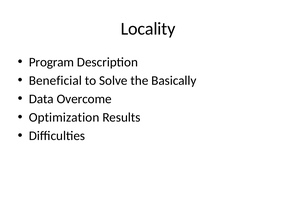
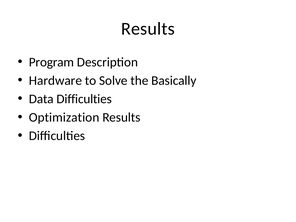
Locality: Locality -> Results (148, 29)
Beneficial: Beneficial -> Hardware (55, 81)
Data Overcome: Overcome -> Difficulties (84, 99)
